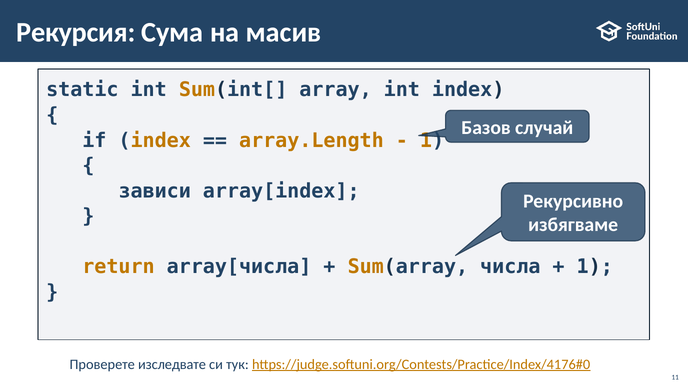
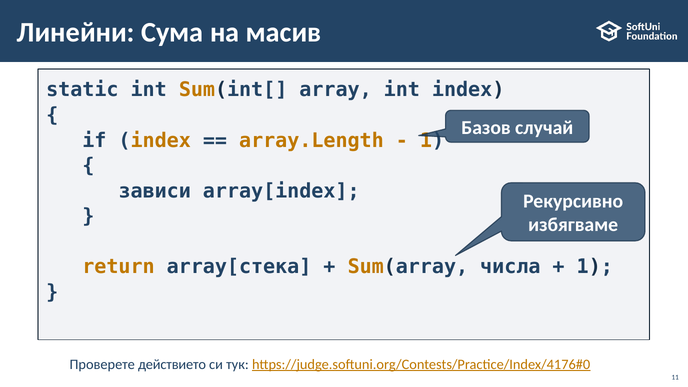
Рекурсия: Рекурсия -> Линейни (76, 33)
array[числа: array[числа -> array[стека (239, 267)
изследвате: изследвате -> действието (172, 364)
